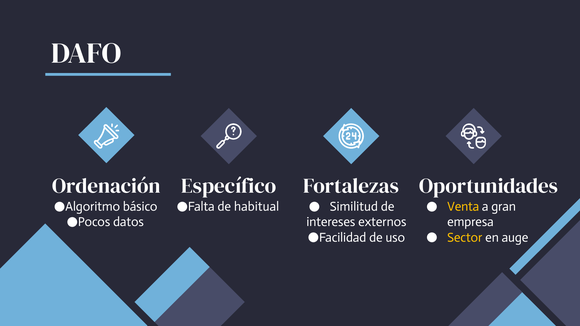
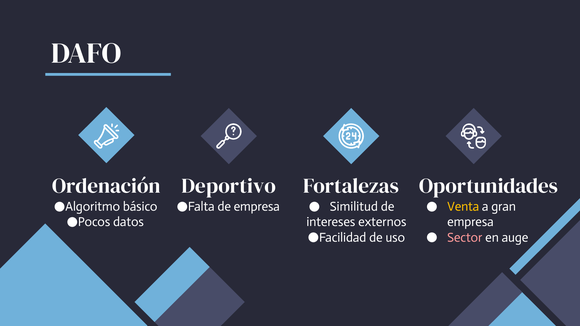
Específico: Específico -> Deportivo (229, 186)
de habitual: habitual -> empresa (257, 207)
Sector colour: yellow -> pink (465, 238)
